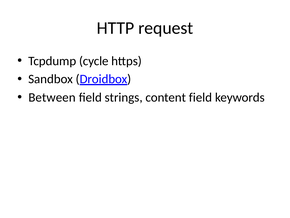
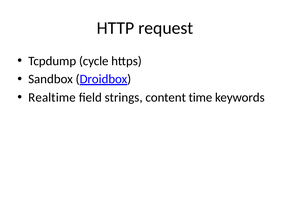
Between: Between -> Realtime (52, 97)
content field: field -> time (201, 97)
